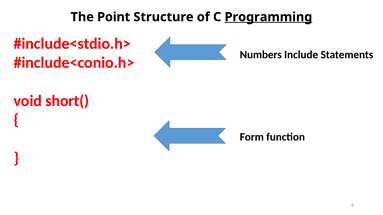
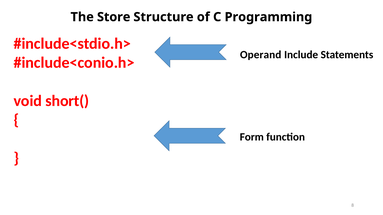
Point: Point -> Store (114, 17)
Programming underline: present -> none (268, 17)
Numbers: Numbers -> Operand (261, 55)
